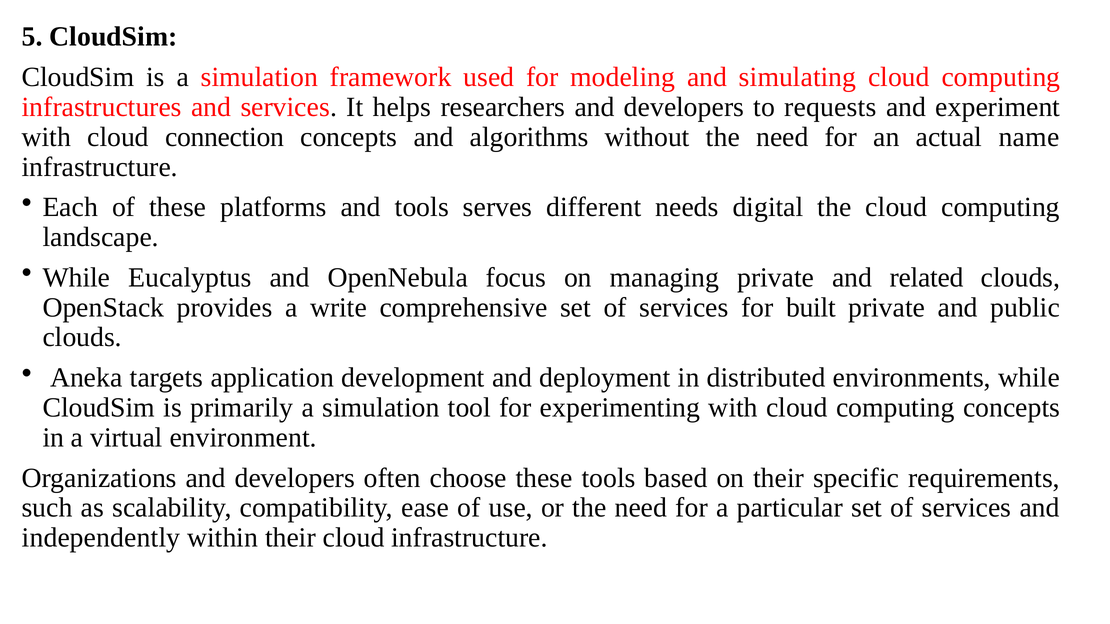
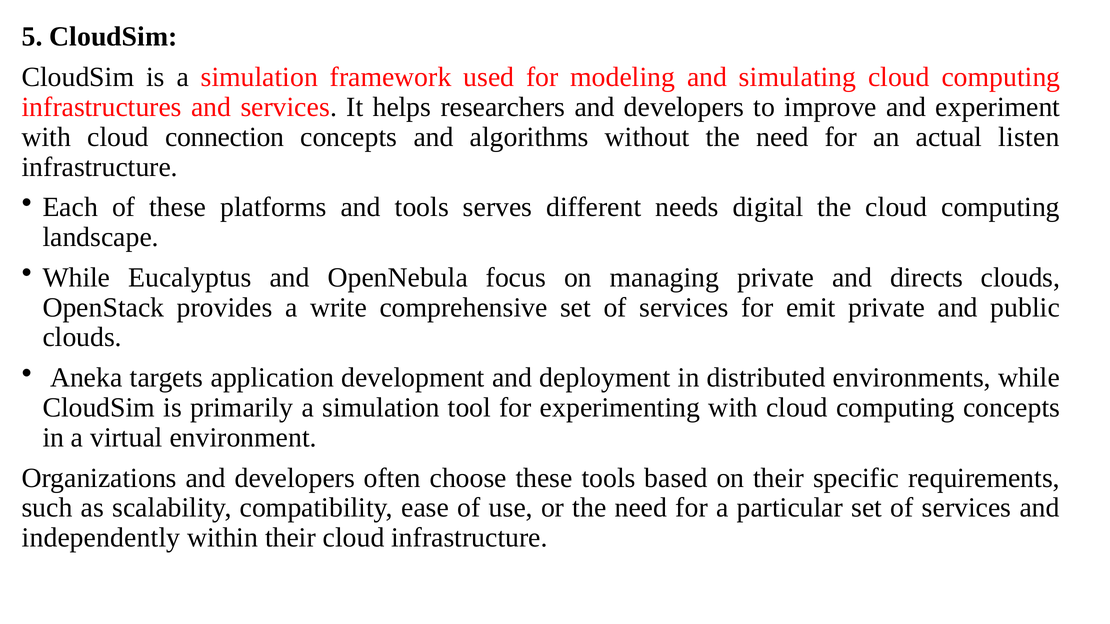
requests: requests -> improve (831, 107)
name: name -> listen (1029, 137)
related: related -> directs (927, 278)
built: built -> emit (811, 308)
